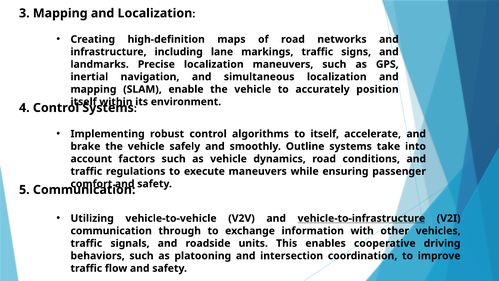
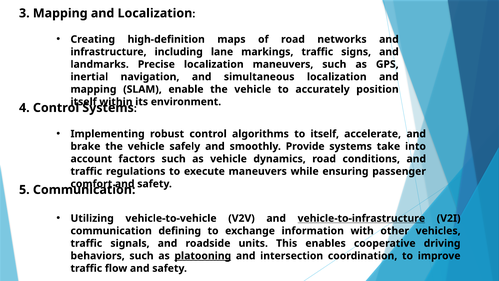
Outline: Outline -> Provide (305, 146)
through: through -> defining (180, 231)
platooning underline: none -> present (203, 256)
